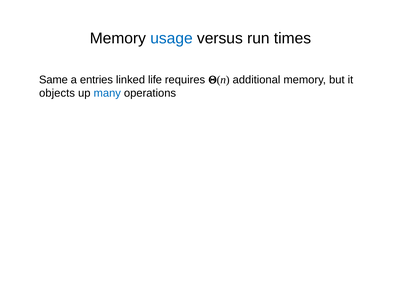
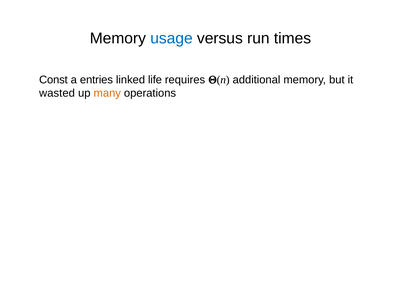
Same: Same -> Const (53, 80)
objects: objects -> wasted (57, 93)
many colour: blue -> orange (107, 93)
